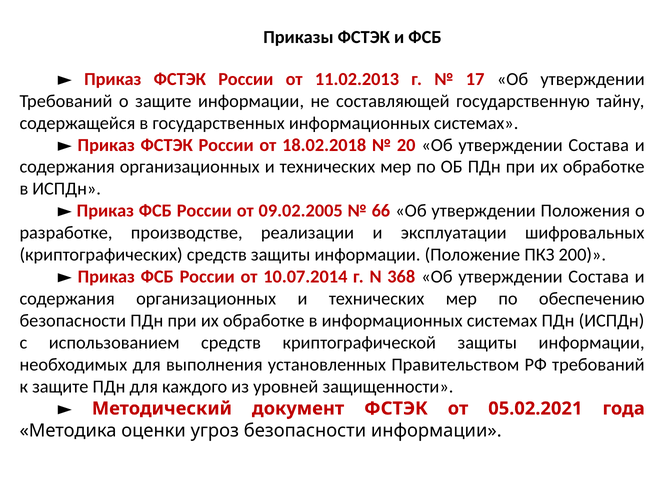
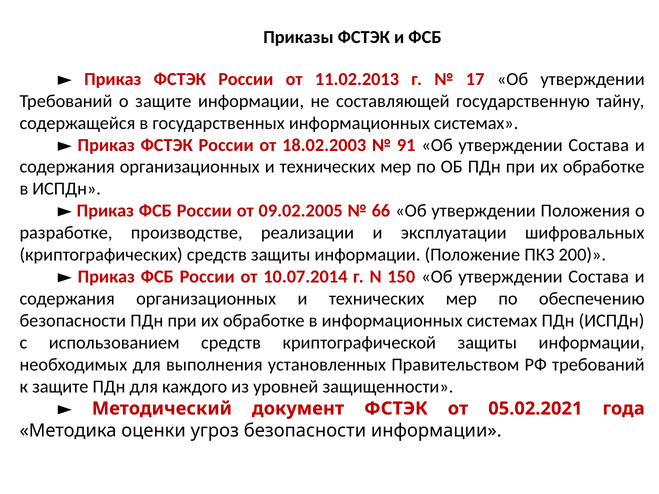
18.02.2018: 18.02.2018 -> 18.02.2003 (324, 145)
20: 20 -> 91 (406, 145)
368: 368 -> 150 (401, 277)
